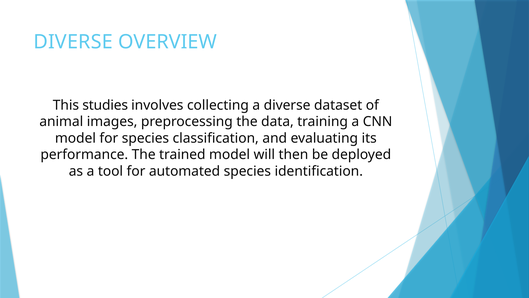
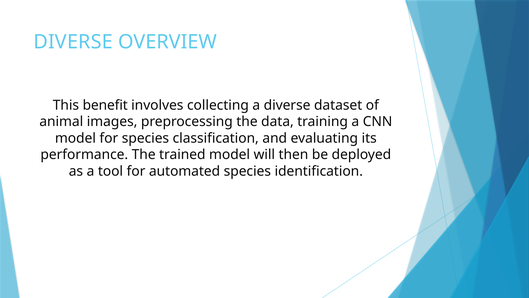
studies: studies -> benefit (105, 105)
